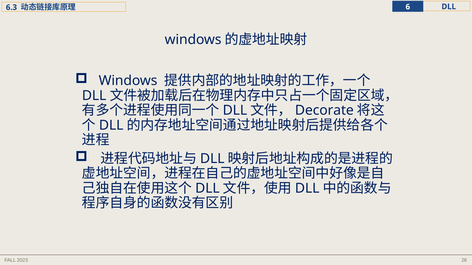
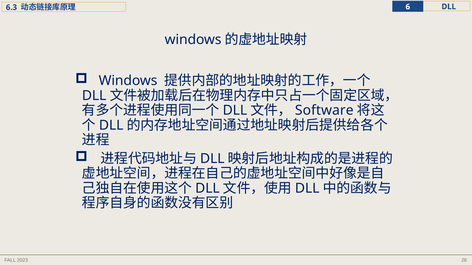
Decorate: Decorate -> Software (324, 111)
